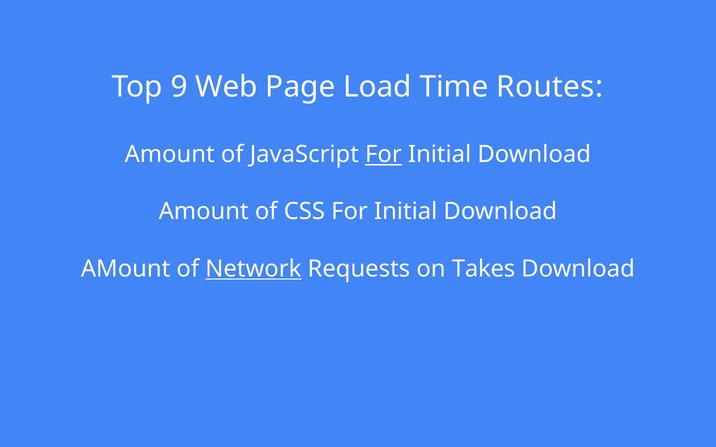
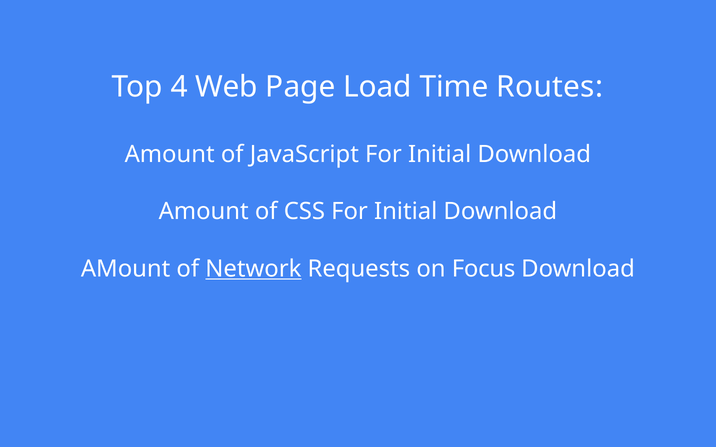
9: 9 -> 4 (179, 87)
For underline: present -> none (383, 155)
Takes: Takes -> Focus (484, 269)
